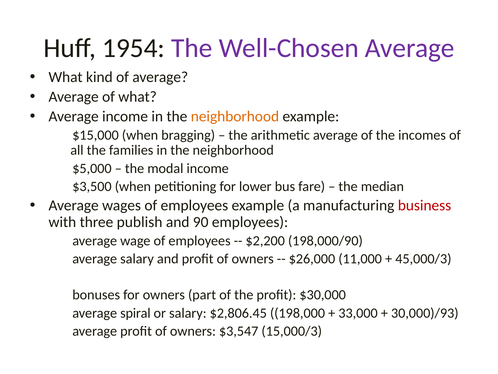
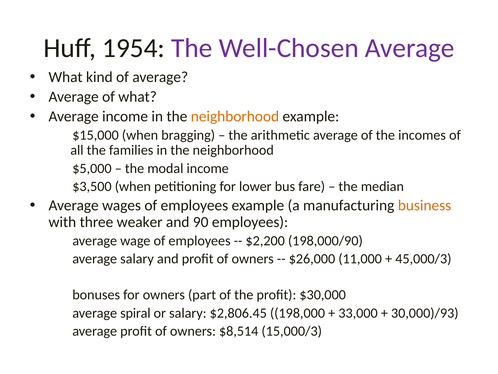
business colour: red -> orange (425, 205)
publish: publish -> weaker (140, 222)
$3,547: $3,547 -> $8,514 (239, 331)
